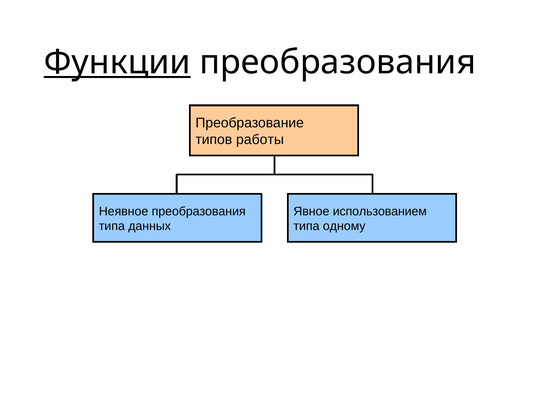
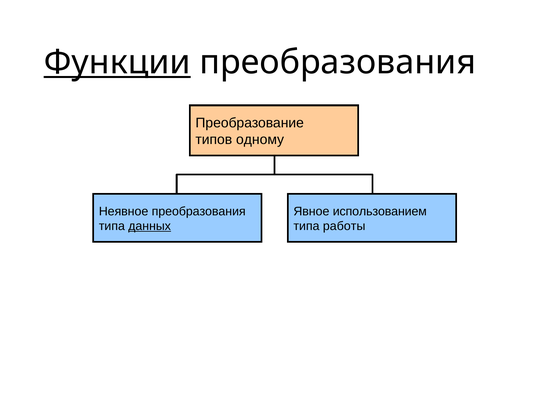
работы: работы -> одному (260, 140)
данных underline: none -> present (150, 226)
одному: одному -> работы (344, 226)
